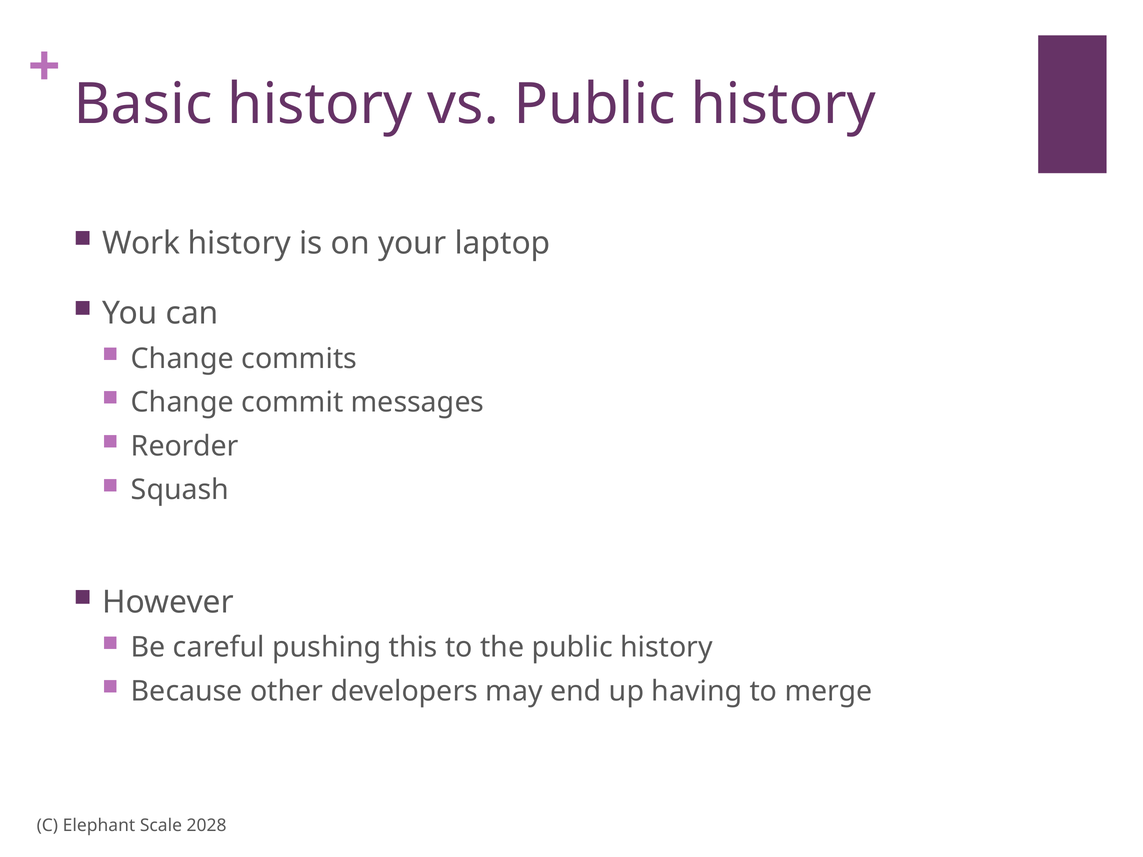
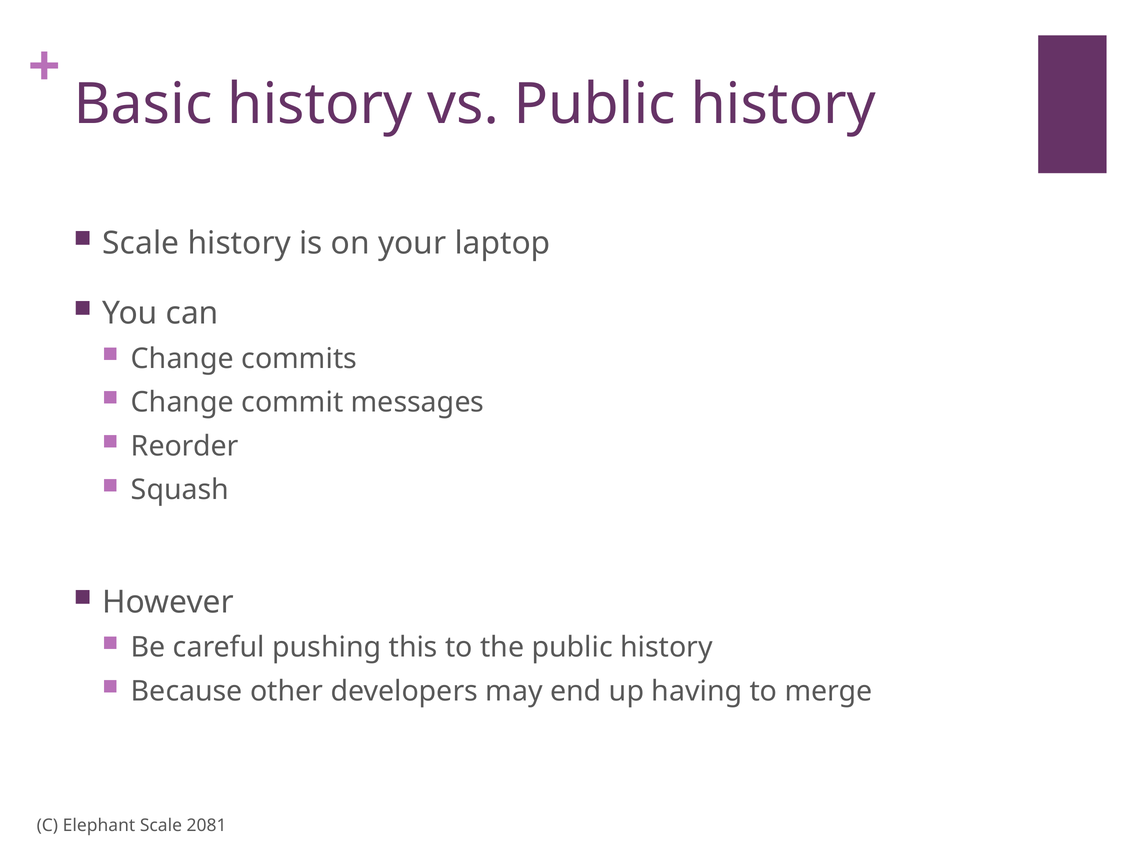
Work: Work -> Scale (141, 243)
2028: 2028 -> 2081 (207, 826)
